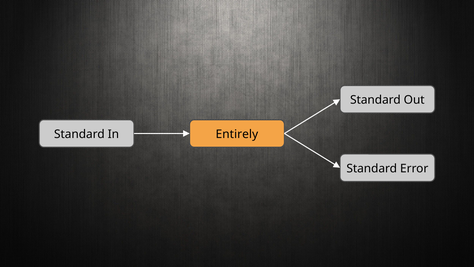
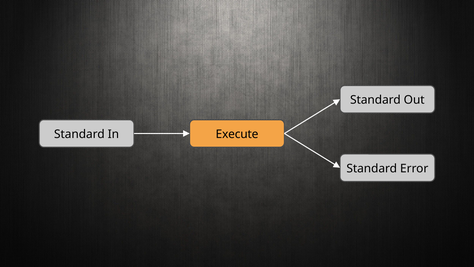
Entirely: Entirely -> Execute (237, 134)
